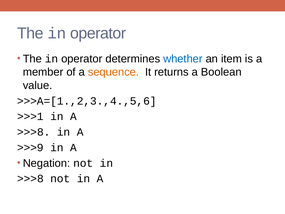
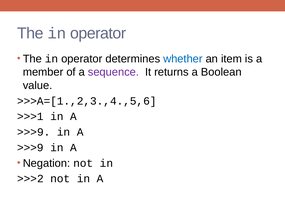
sequence colour: orange -> purple (113, 72)
>>>8: >>>8 -> >>>9 (34, 132)
>>>8: >>>8 -> >>>2 (30, 179)
